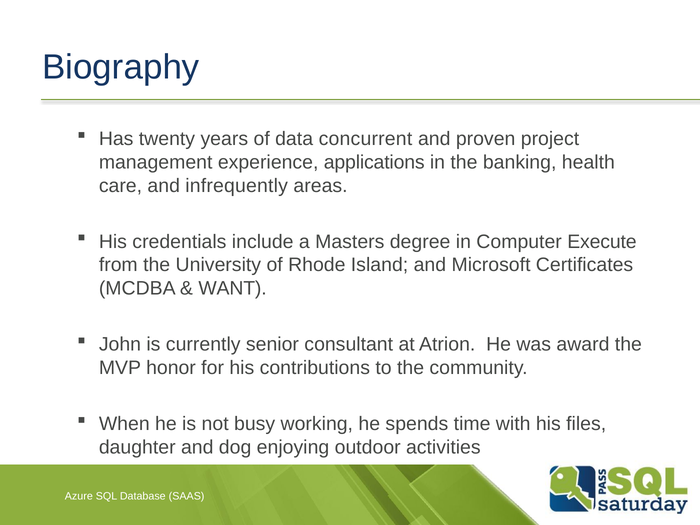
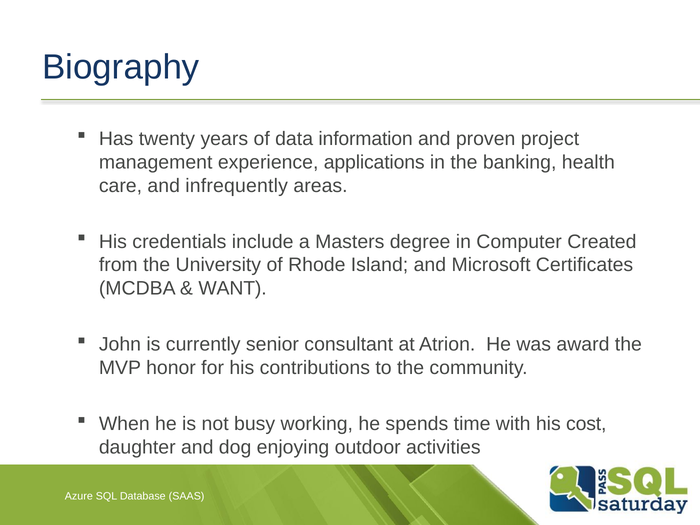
concurrent: concurrent -> information (366, 139)
Execute: Execute -> Created (602, 242)
files: files -> cost (586, 424)
